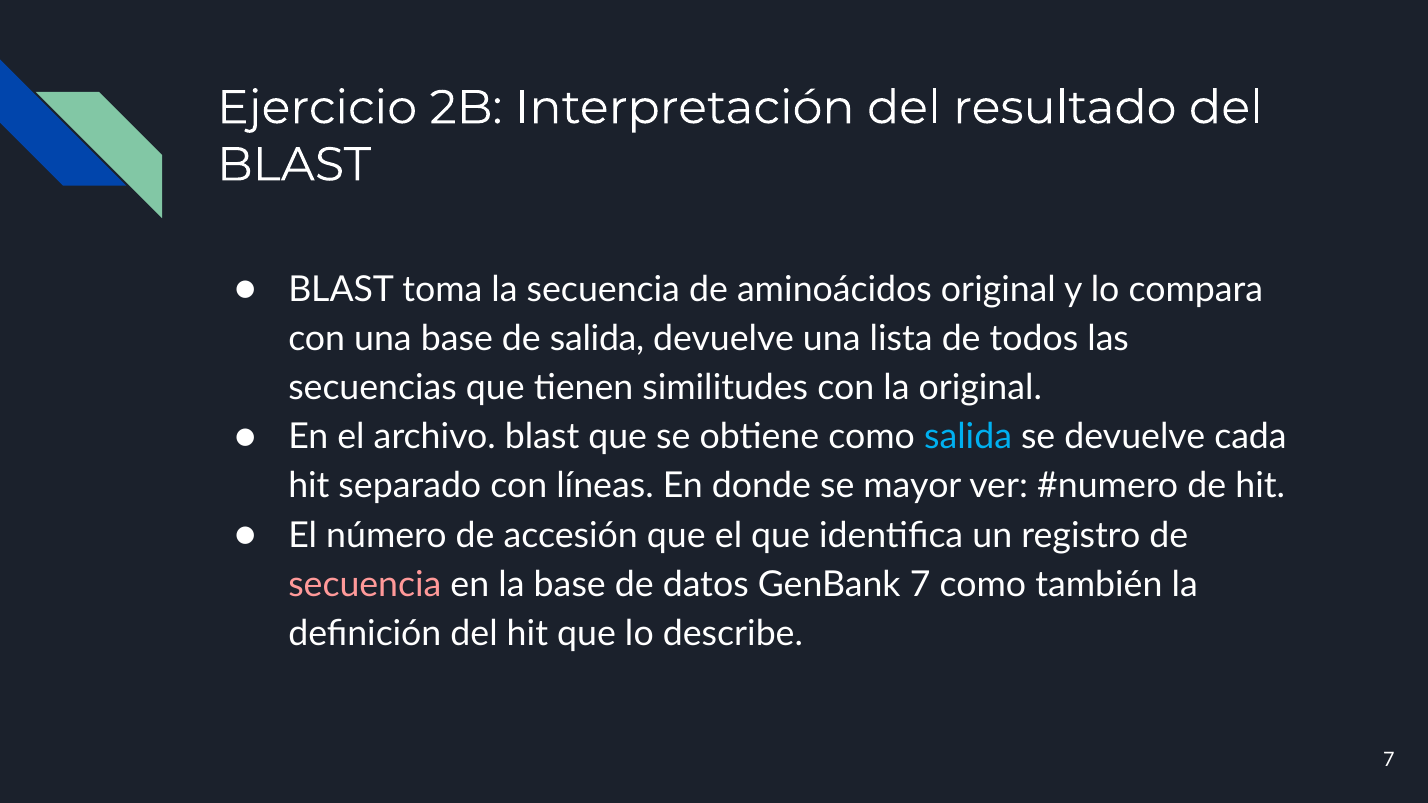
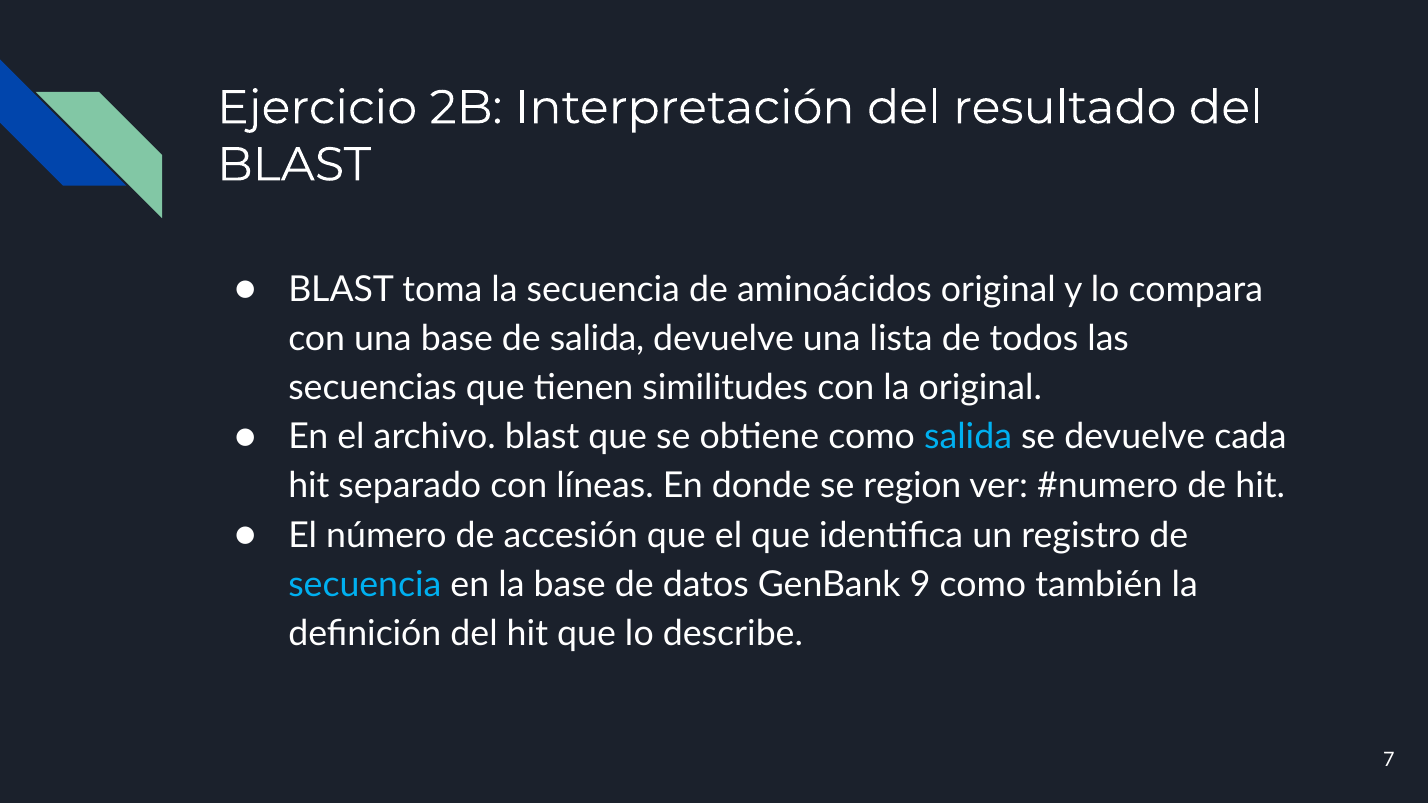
mayor: mayor -> region (912, 486)
secuencia colour: pink -> light blue (365, 585)
GenBank 7: 7 -> 9 (920, 585)
